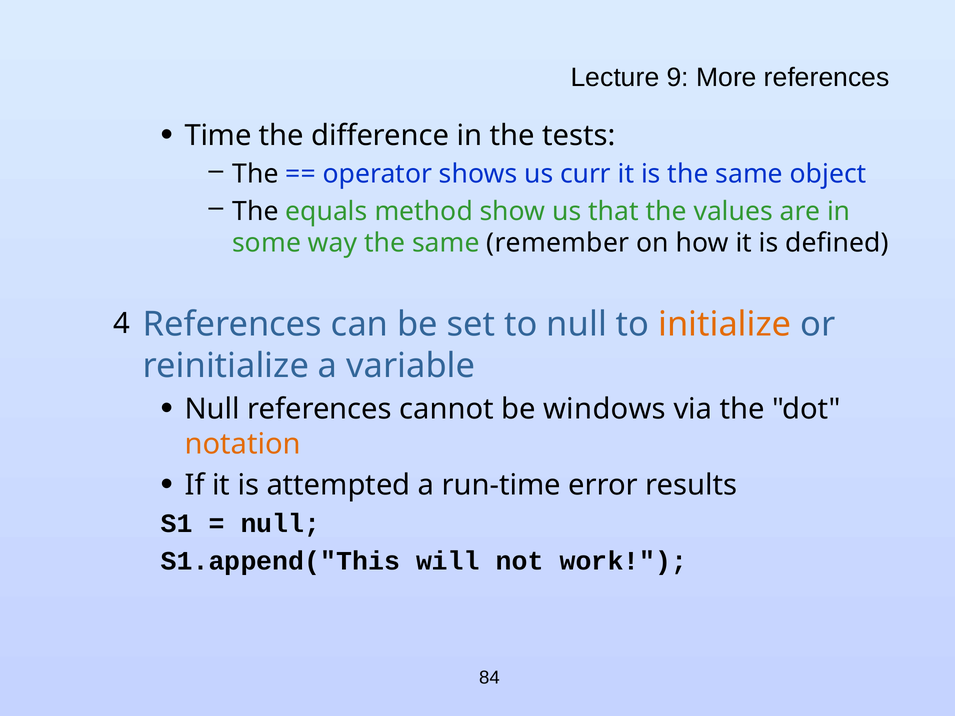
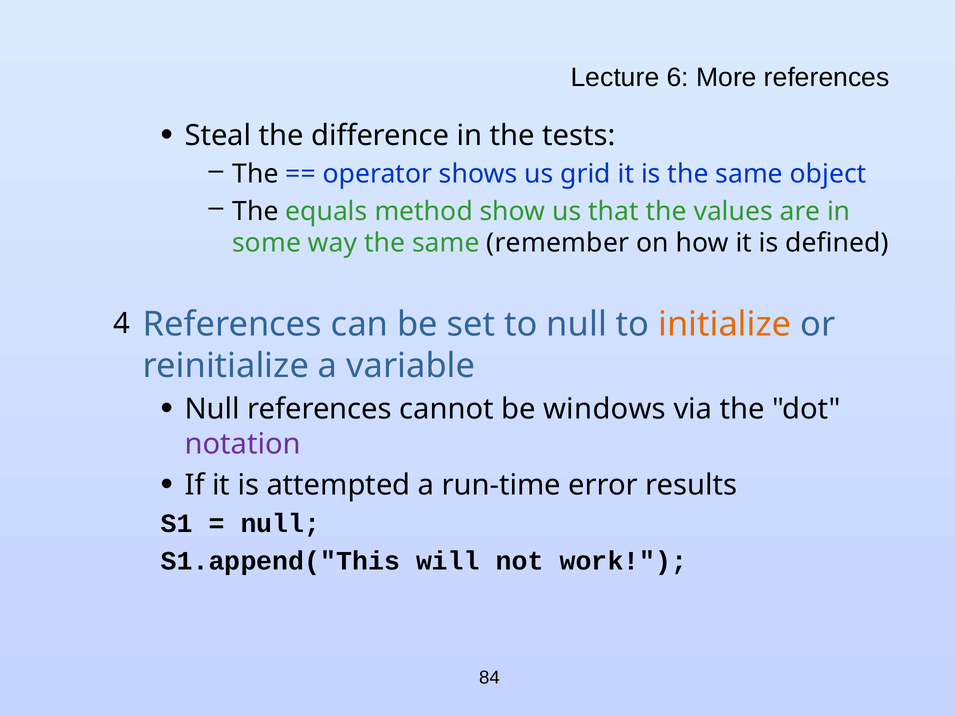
9: 9 -> 6 (678, 77)
Time: Time -> Steal (218, 136)
curr: curr -> grid (585, 174)
notation colour: orange -> purple (243, 444)
